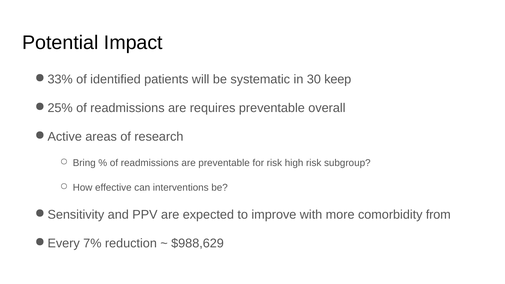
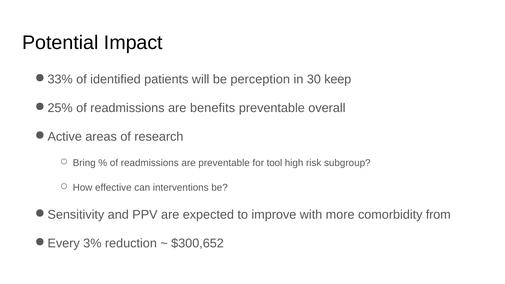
systematic: systematic -> perception (260, 79)
requires: requires -> benefits (213, 108)
for risk: risk -> tool (274, 163)
7%: 7% -> 3% (92, 243)
$988,629: $988,629 -> $300,652 (198, 243)
